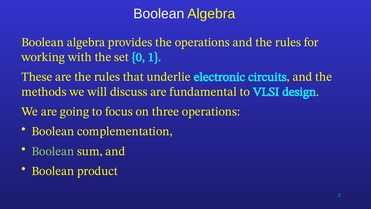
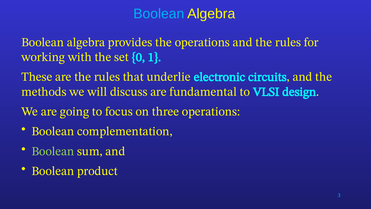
Boolean colour: white -> light blue (159, 14)
